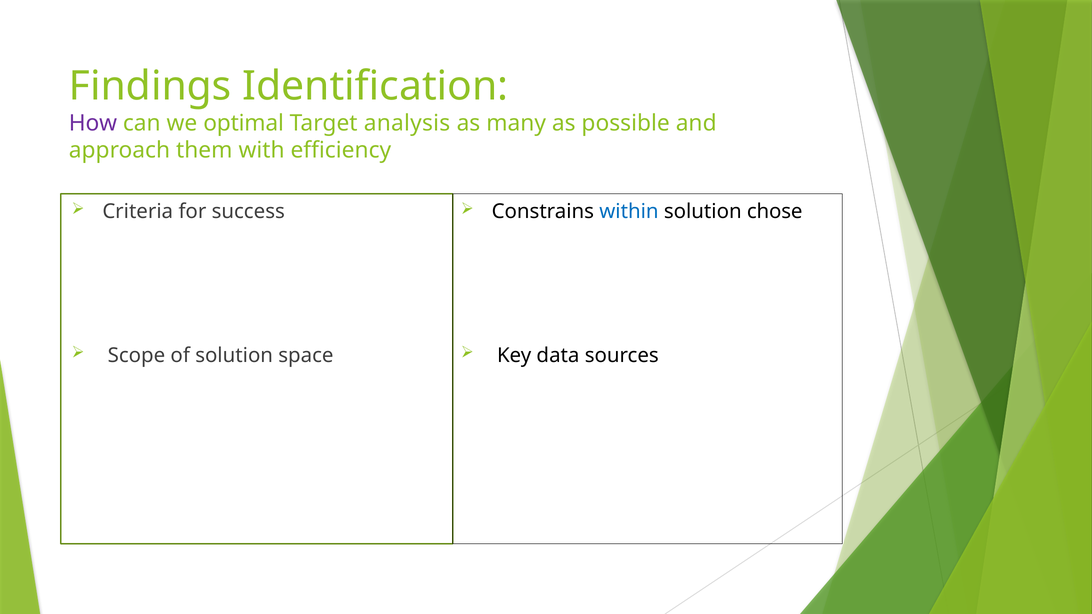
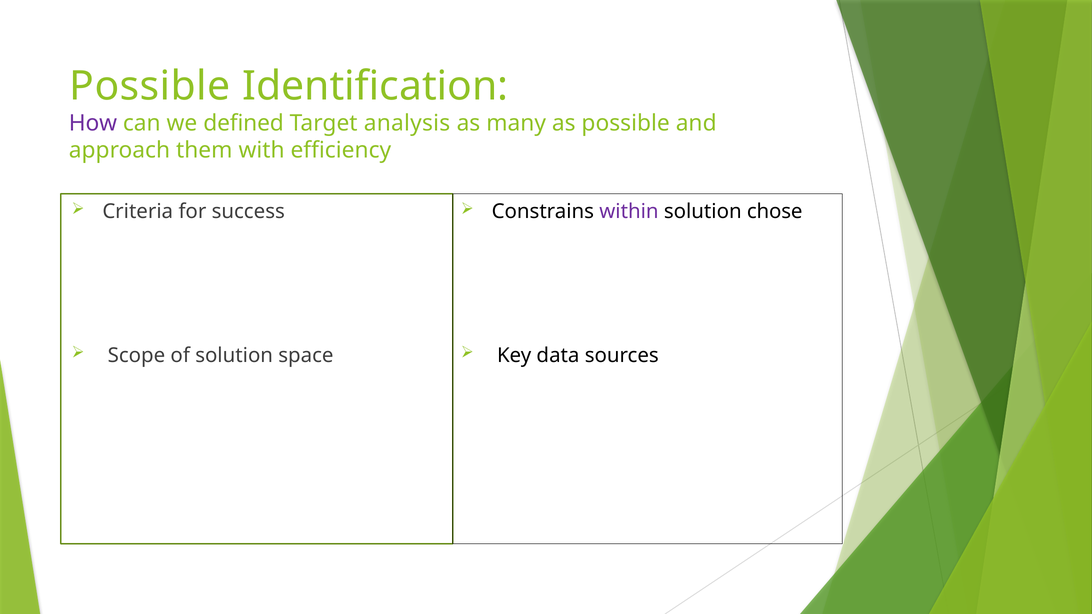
Findings: Findings -> Possible (150, 86)
optimal: optimal -> defined (244, 123)
within colour: blue -> purple (629, 212)
